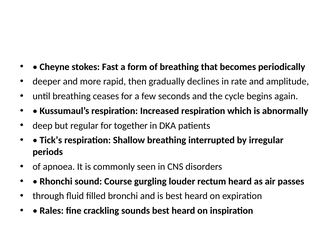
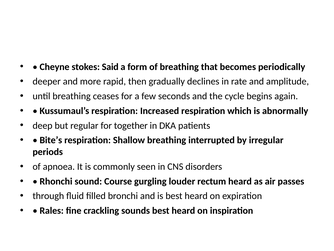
Fast: Fast -> Said (110, 67)
Tick’s: Tick’s -> Bite’s (51, 140)
